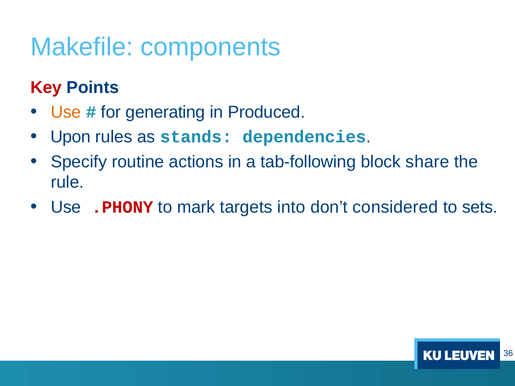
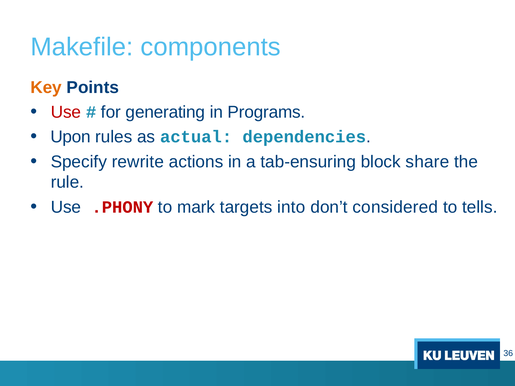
Key colour: red -> orange (46, 88)
Use colour: orange -> red (66, 112)
Produced: Produced -> Programs (267, 112)
stands: stands -> actual (196, 137)
routine: routine -> rewrite (138, 162)
tab-following: tab-following -> tab-ensuring (308, 162)
sets: sets -> tells (480, 207)
